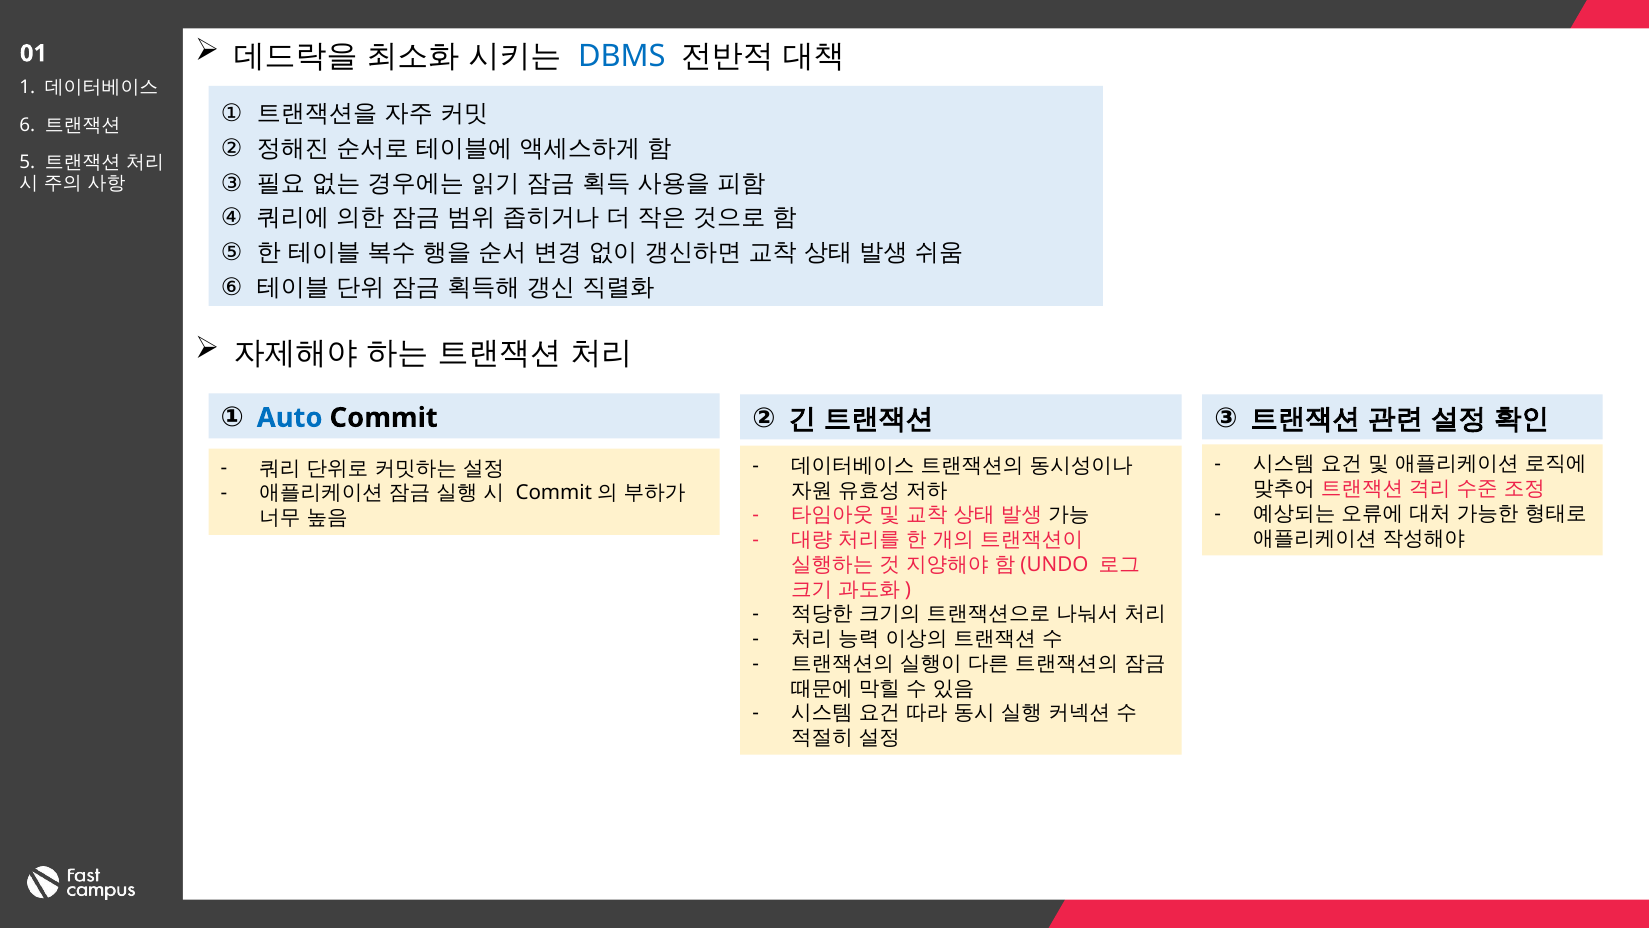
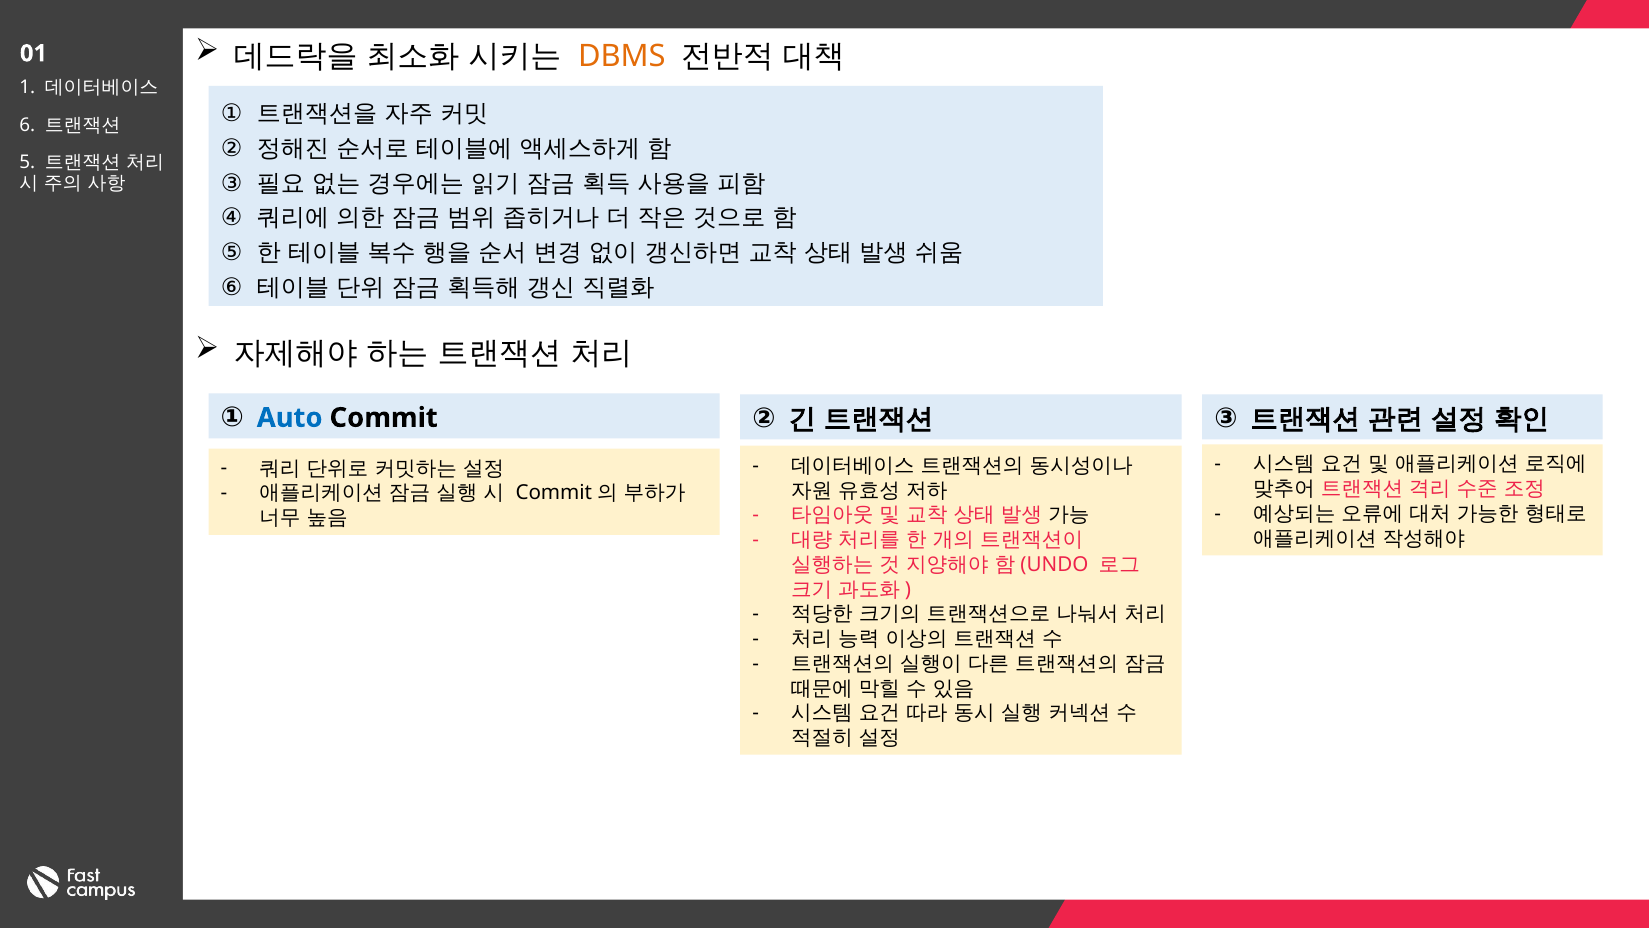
DBMS colour: blue -> orange (622, 56)
